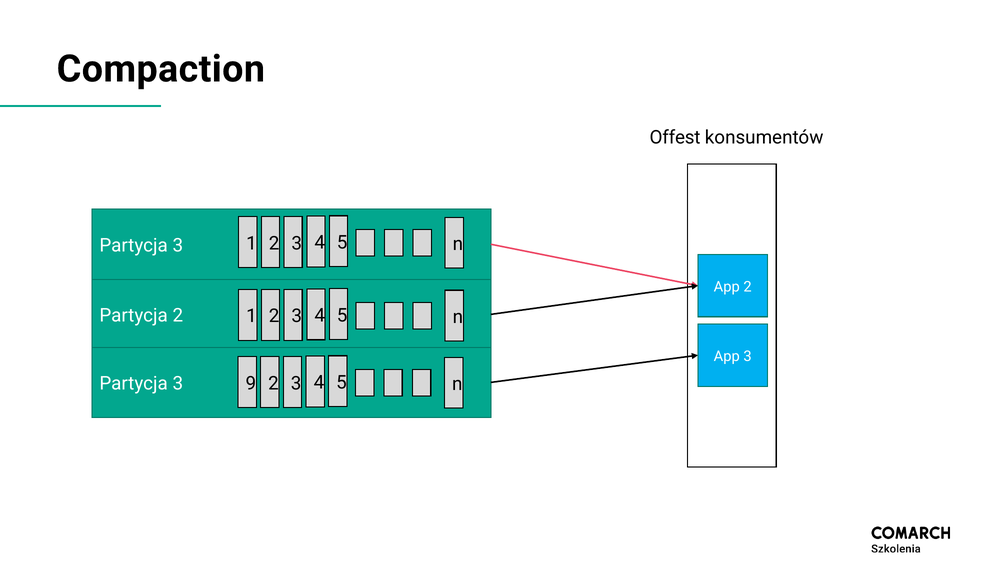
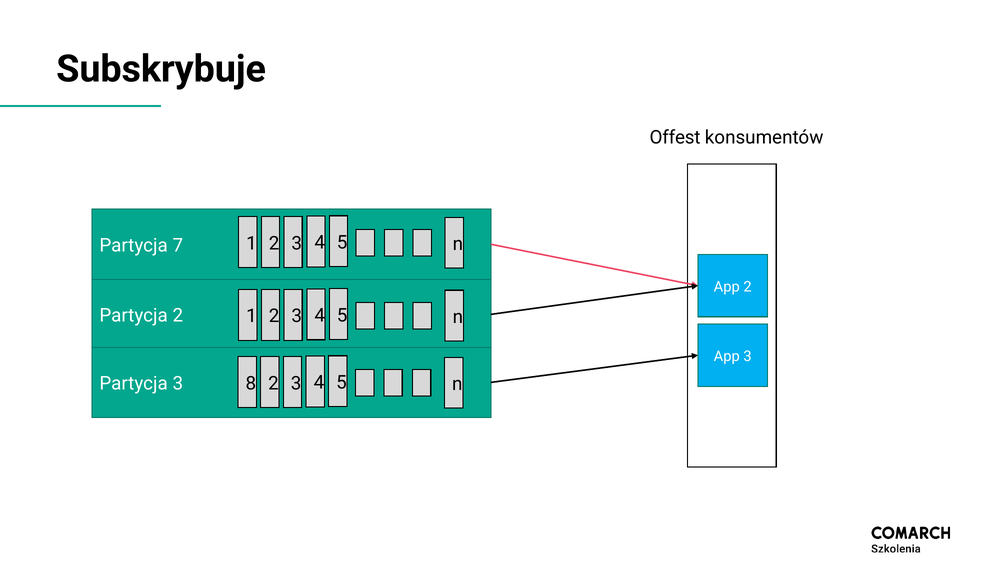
Compaction: Compaction -> Subskrybuje (161, 69)
3: 3 -> 7 (178, 246)
9: 9 -> 8 (251, 383)
